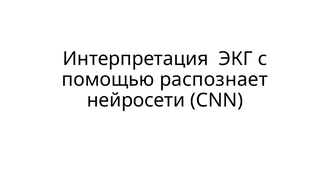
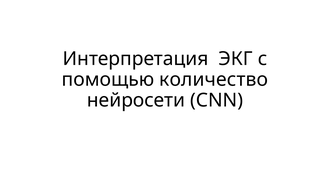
распознает: распознает -> количество (214, 80)
